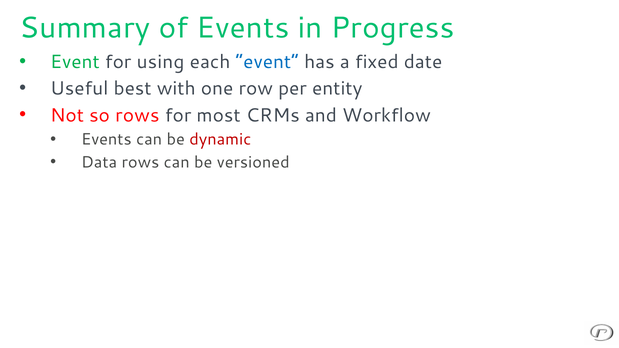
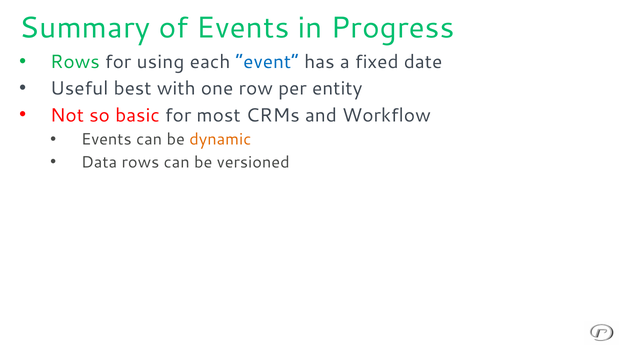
Event: Event -> Rows (75, 62)
so rows: rows -> basic (137, 115)
dynamic colour: red -> orange (220, 140)
